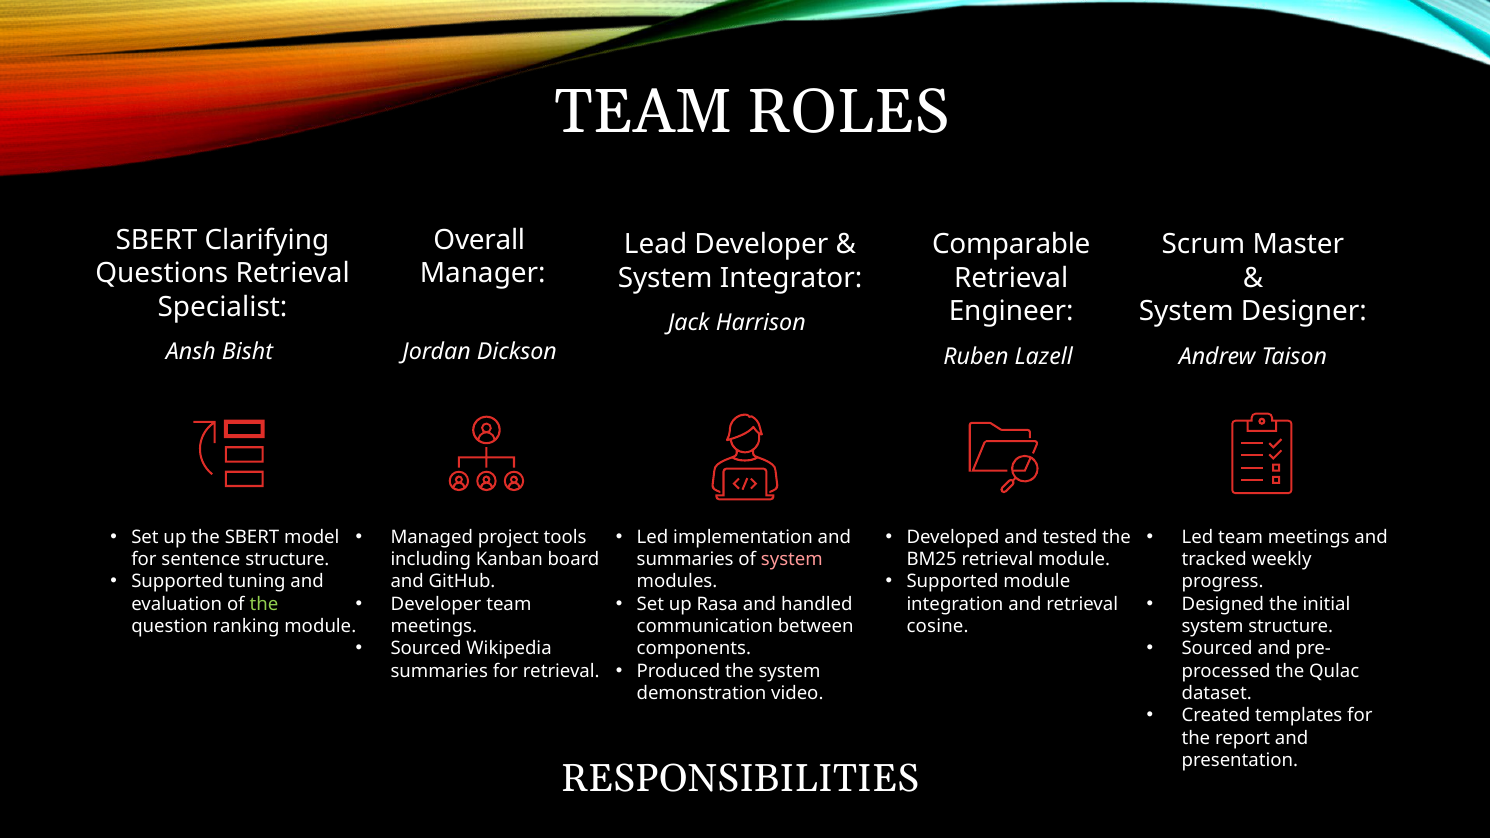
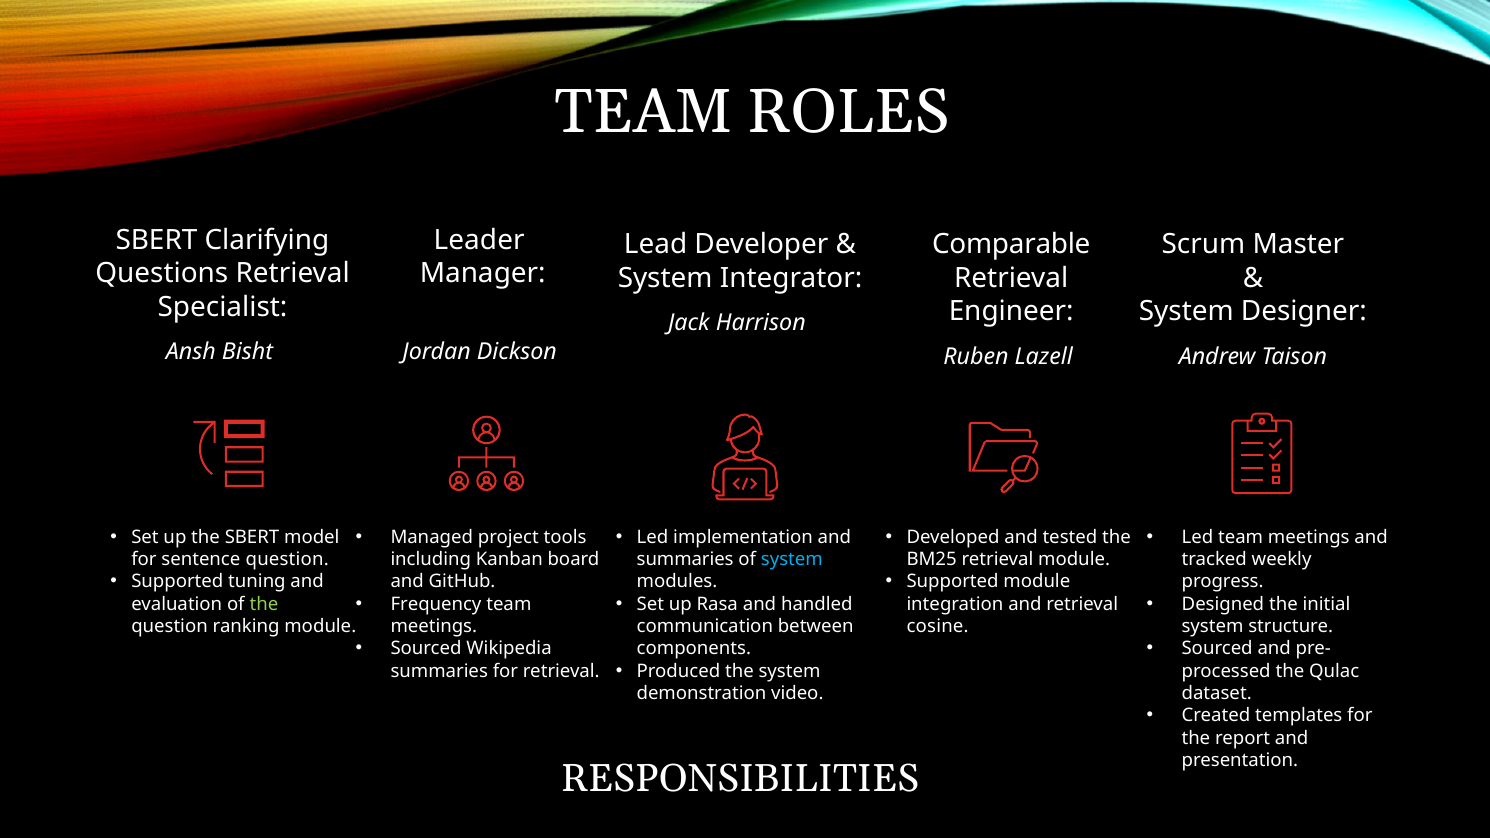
Overall: Overall -> Leader (479, 240)
sentence structure: structure -> question (287, 560)
system colour: pink -> light blue (792, 560)
Developer: Developer -> Frequency (436, 604)
